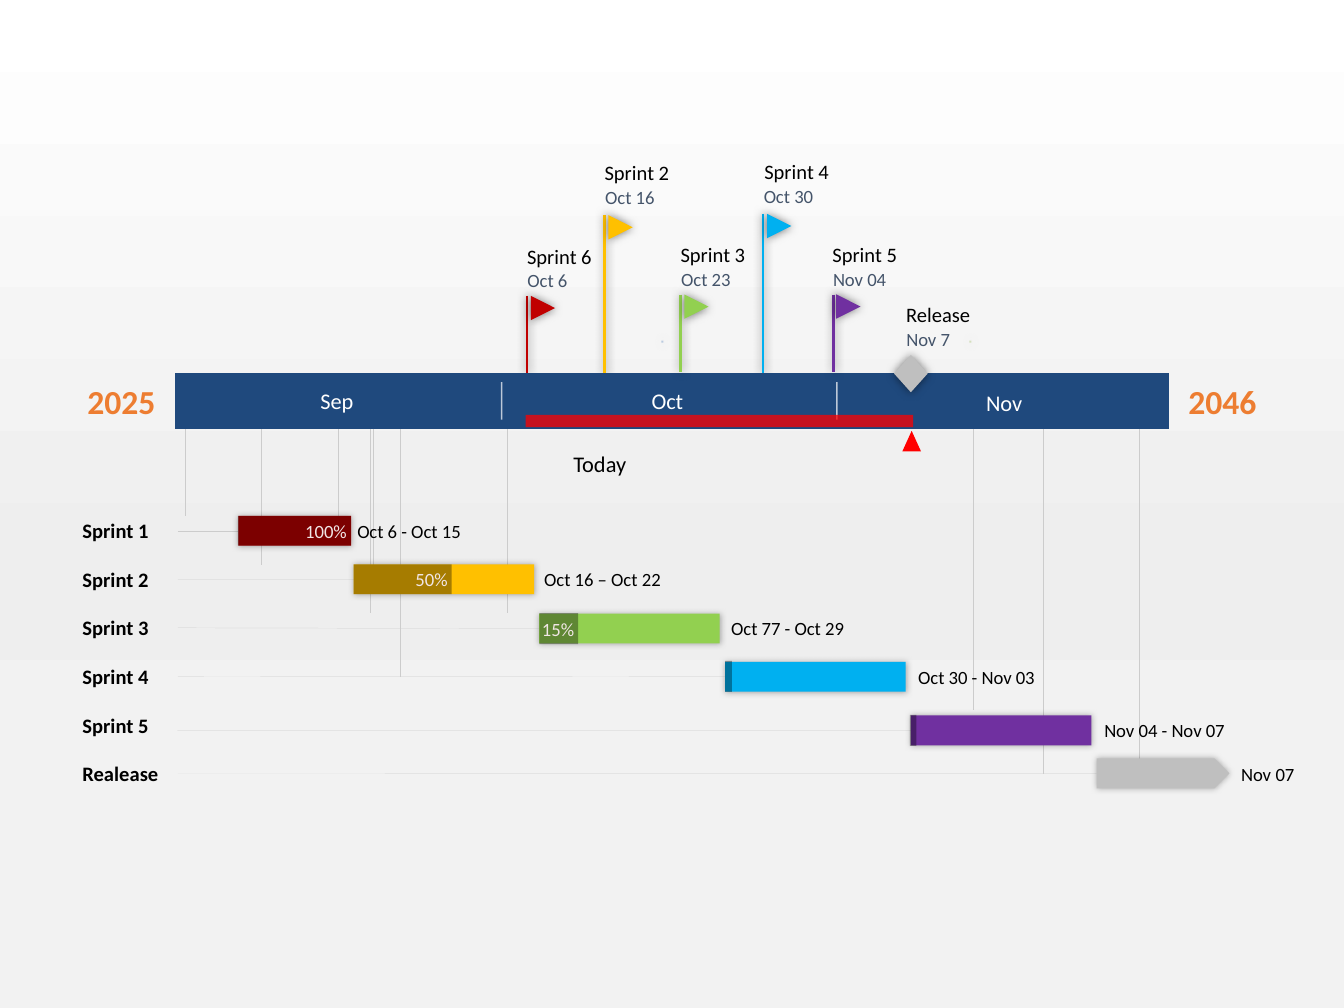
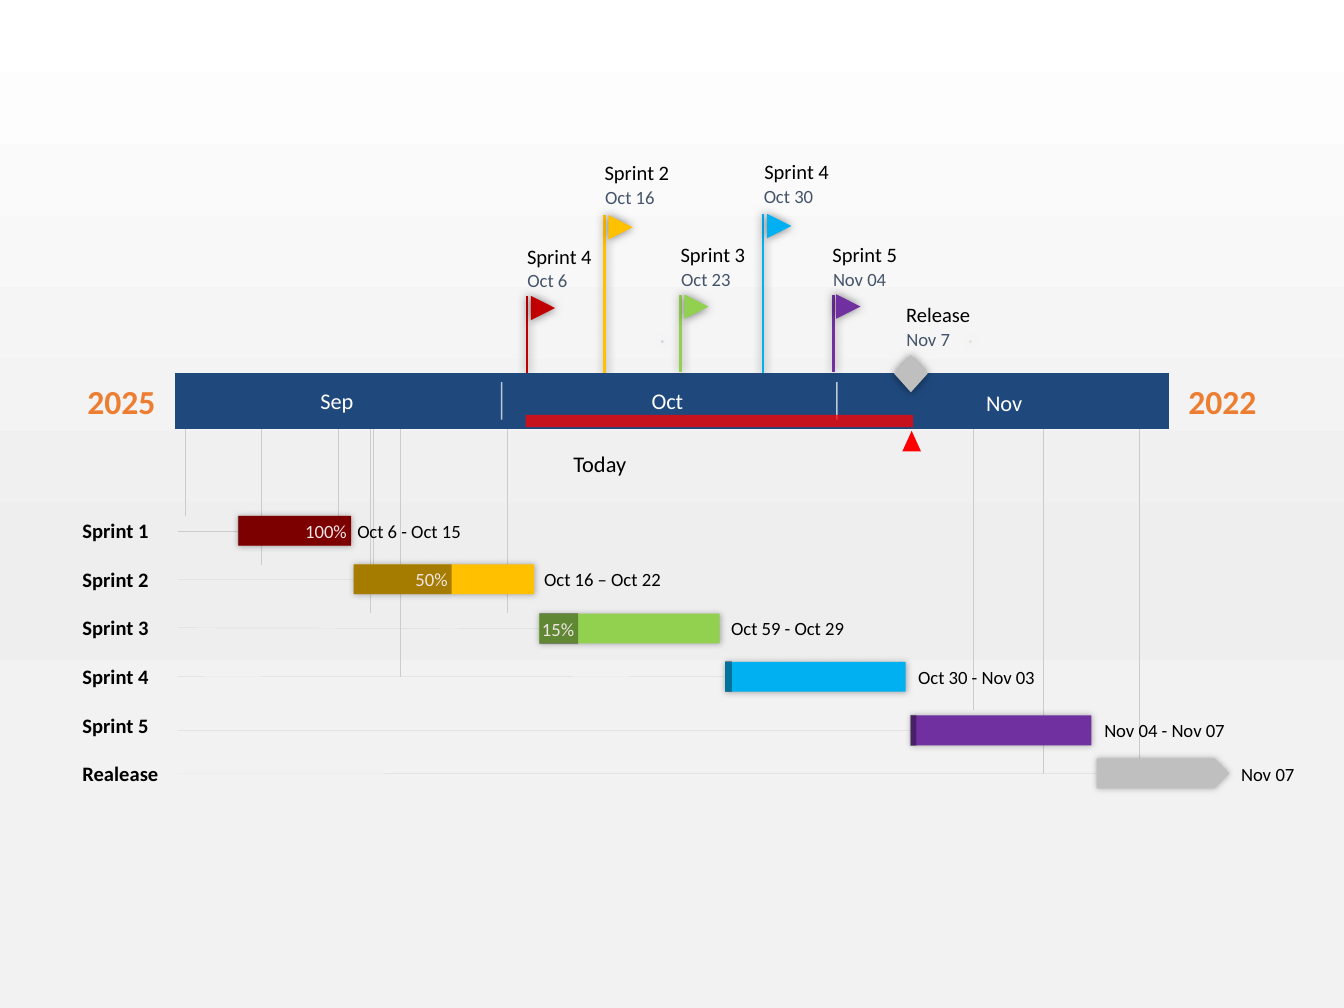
6: 6 -> 4 (586, 257)
2046: 2046 -> 2022 (1222, 403)
77: 77 -> 59 (771, 629)
